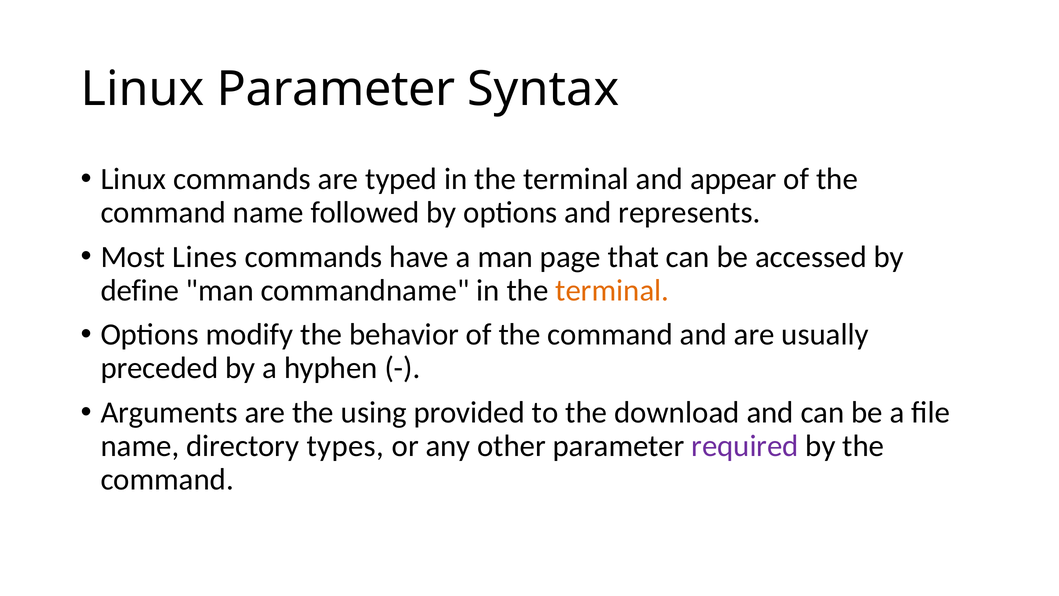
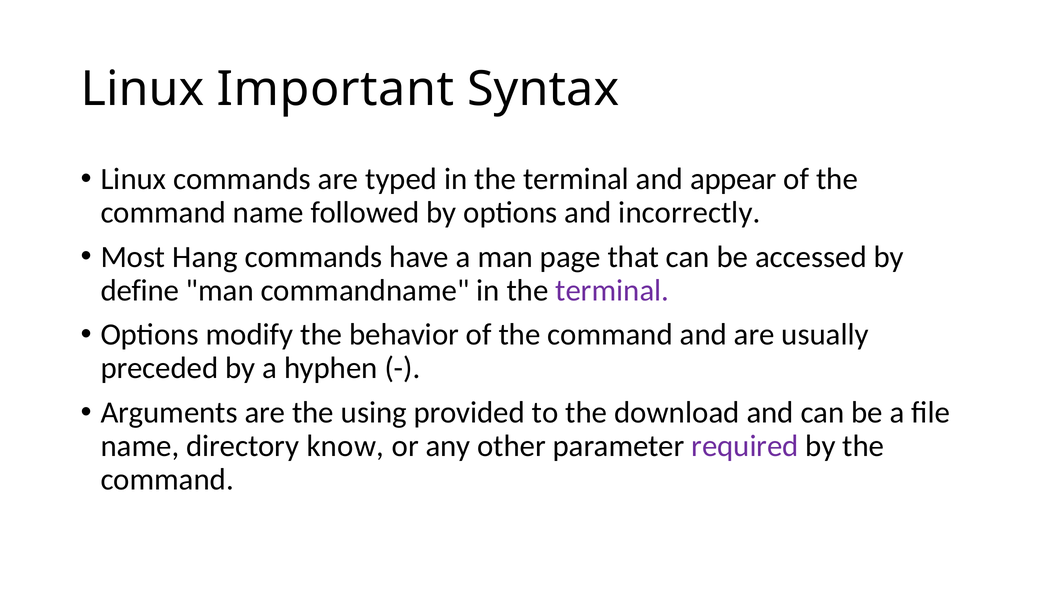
Linux Parameter: Parameter -> Important (336, 89)
represents: represents -> incorrectly (689, 212)
Lines: Lines -> Hang (205, 257)
terminal colour: orange -> purple (612, 290)
types: types -> know (345, 446)
